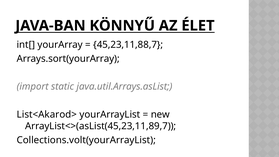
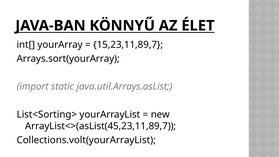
45,23,11,88,7: 45,23,11,88,7 -> 15,23,11,89,7 (128, 45)
List<Akarod>: List<Akarod> -> List<Sorting> (47, 114)
